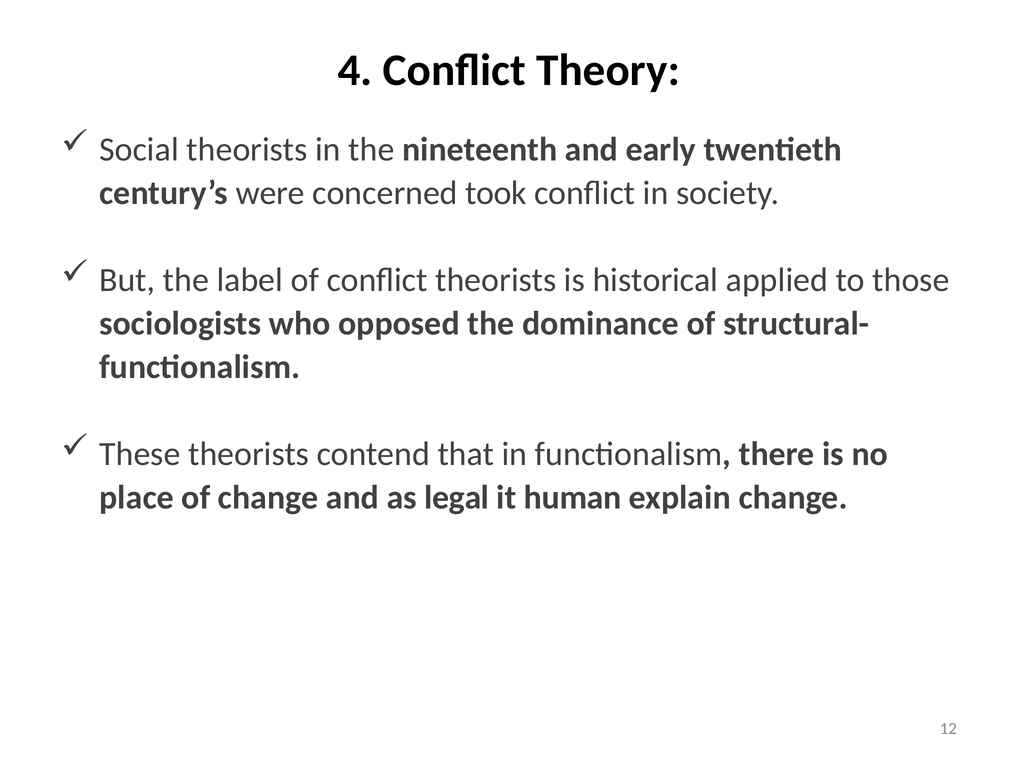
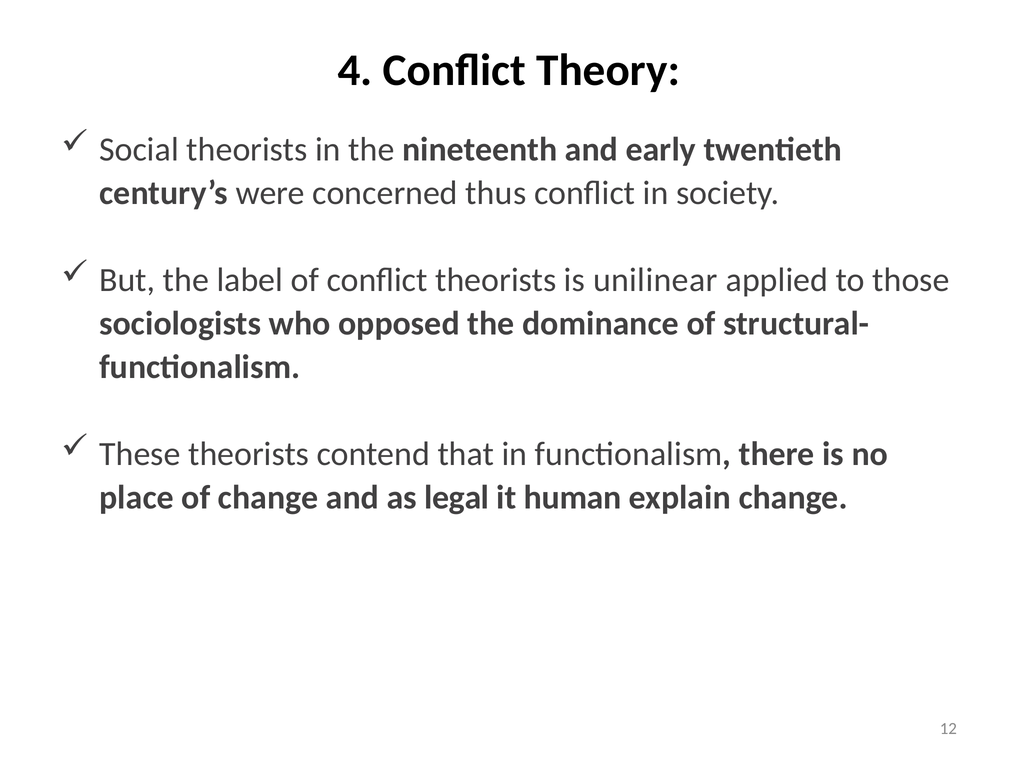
took: took -> thus (496, 193)
historical: historical -> unilinear (655, 280)
